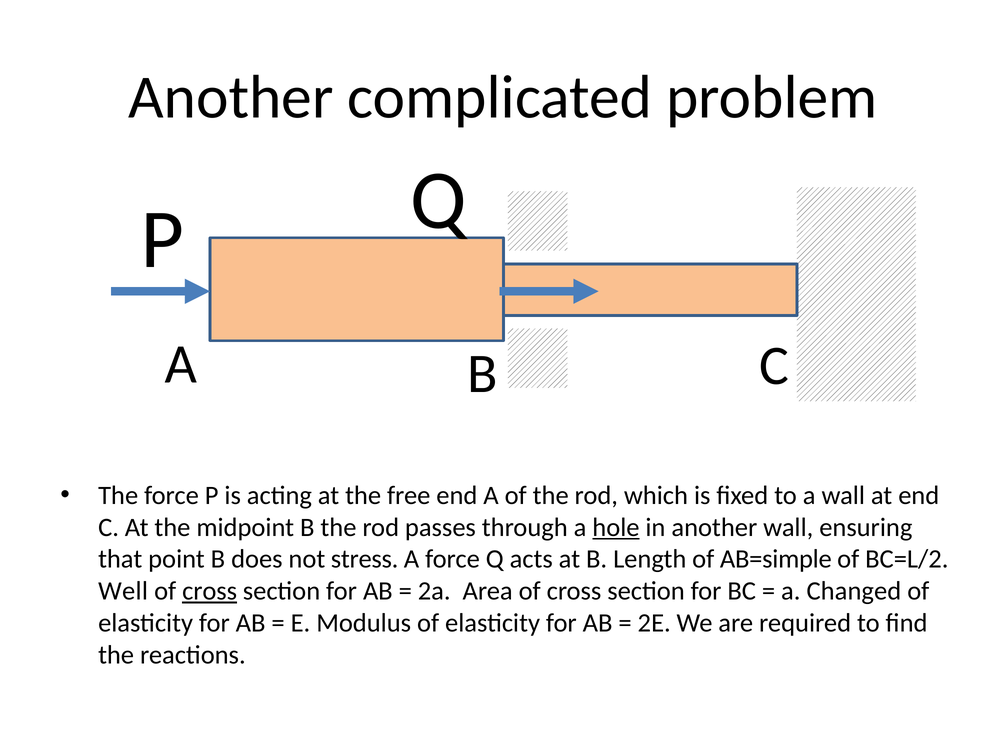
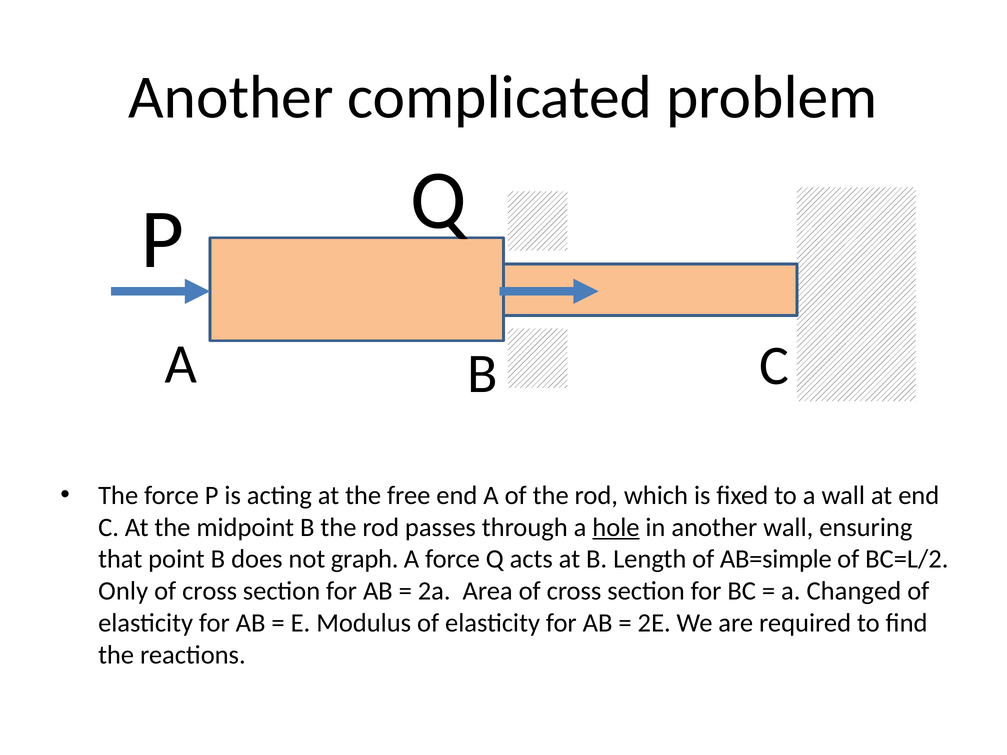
stress: stress -> graph (365, 559)
Well: Well -> Only (123, 591)
cross underline: present -> none (210, 591)
